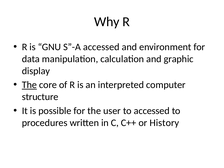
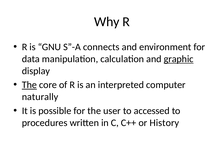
S”-A accessed: accessed -> connects (101, 47)
graphic underline: none -> present (179, 59)
structure: structure -> naturally (40, 97)
